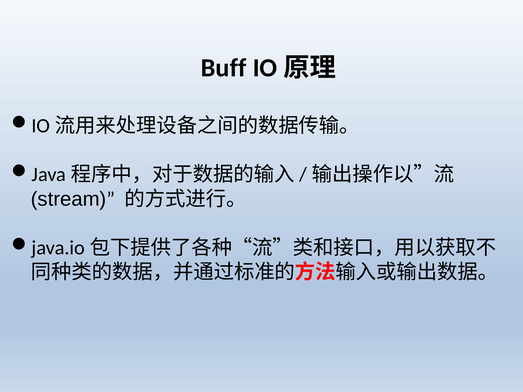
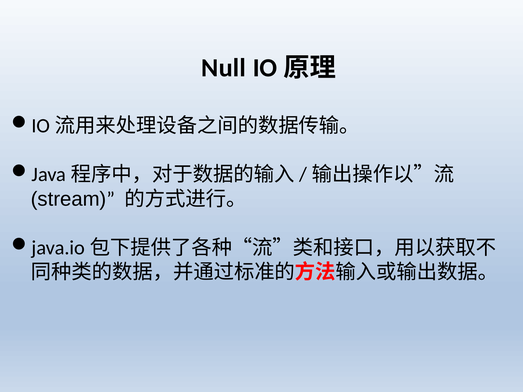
Buff: Buff -> Null (224, 68)
